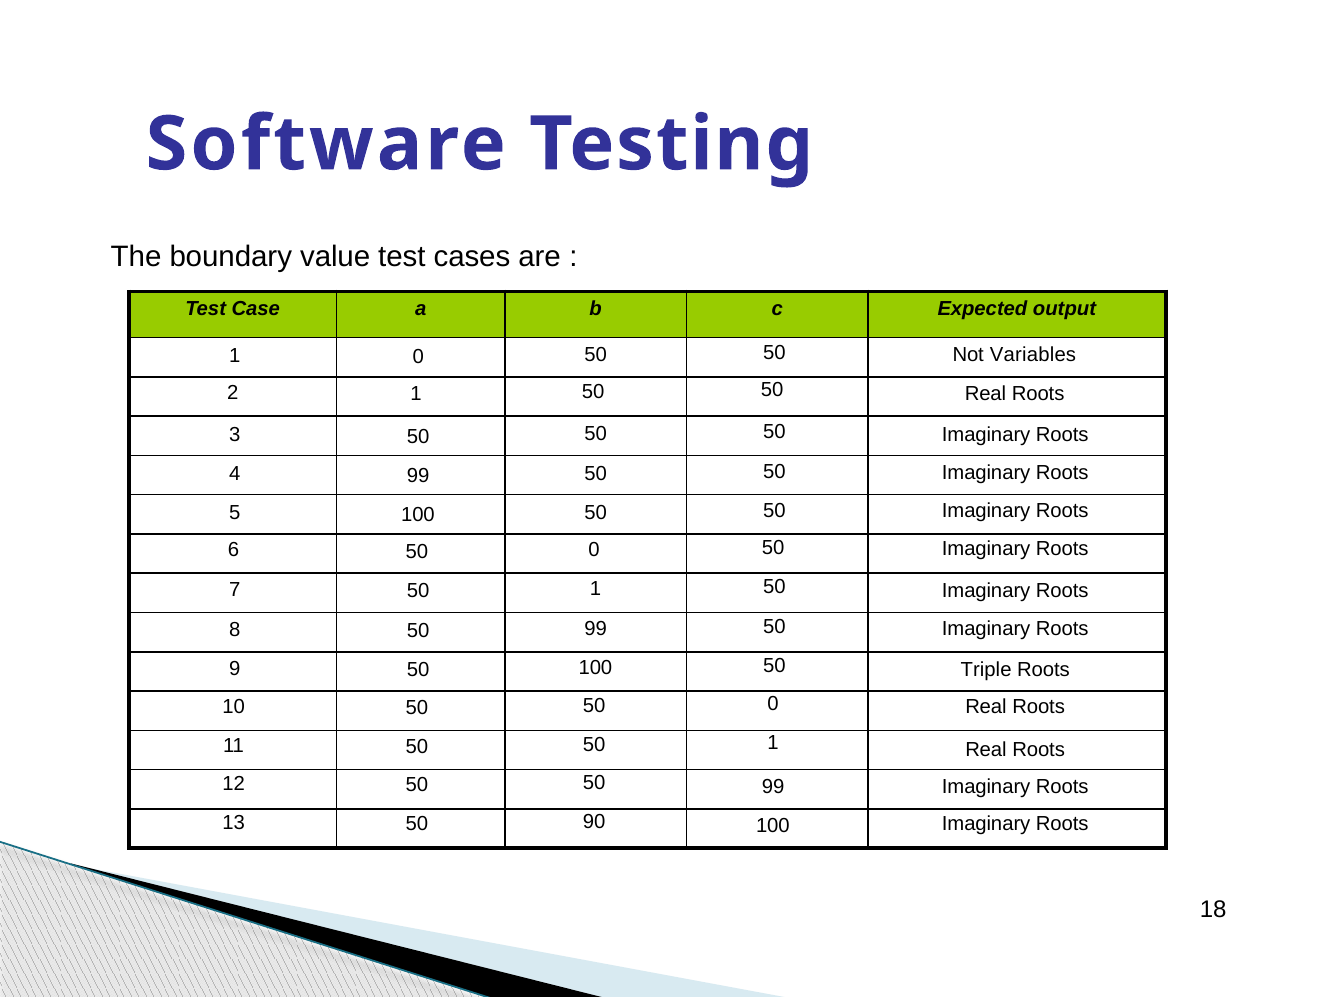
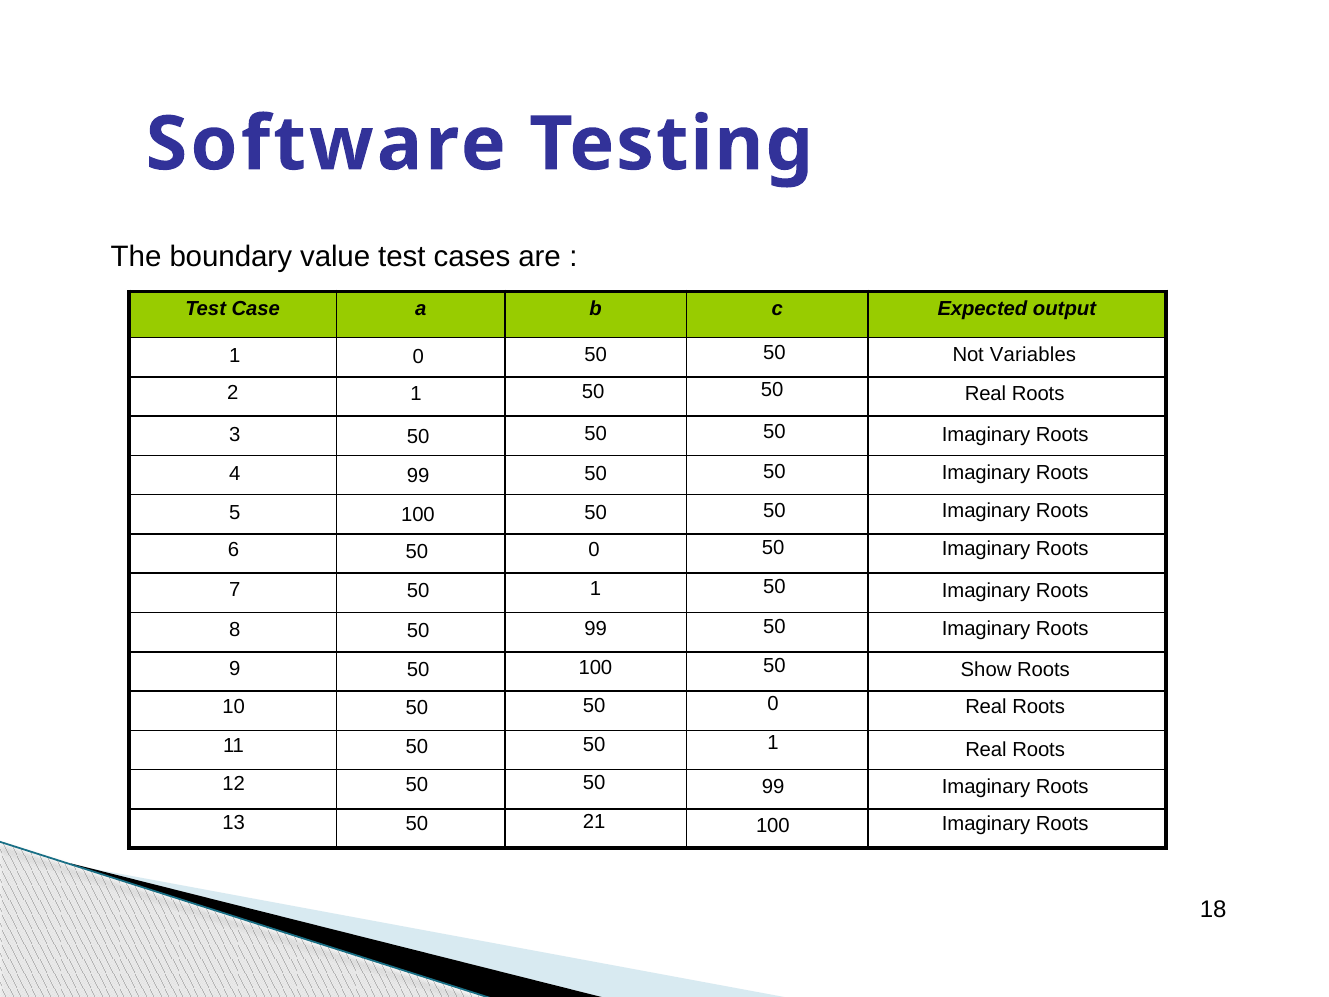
Triple: Triple -> Show (986, 669)
90: 90 -> 21 (594, 822)
